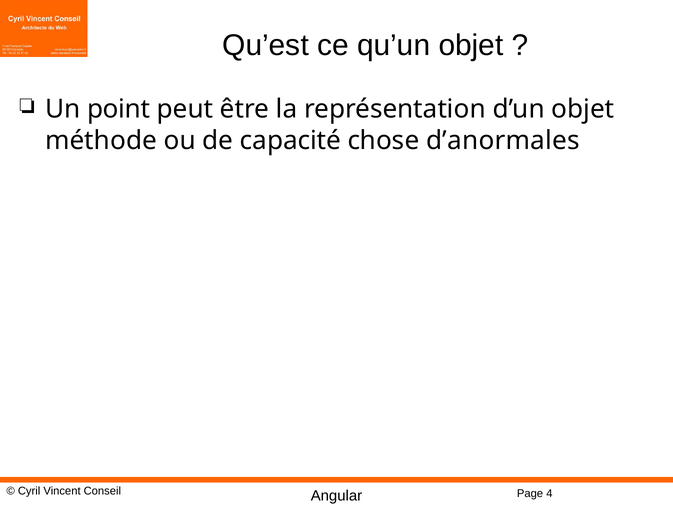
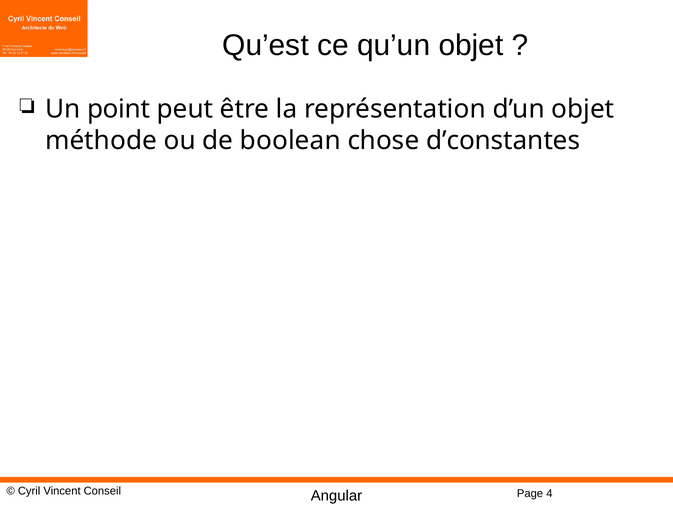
capacité: capacité -> boolean (290, 140)
d’anormales: d’anormales -> d’constantes (503, 140)
